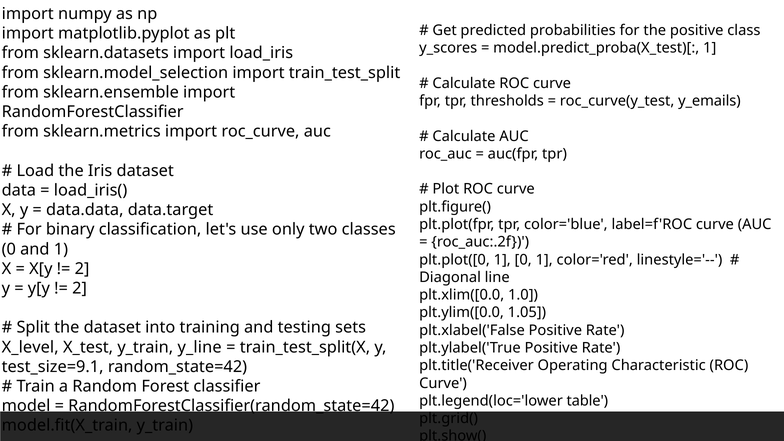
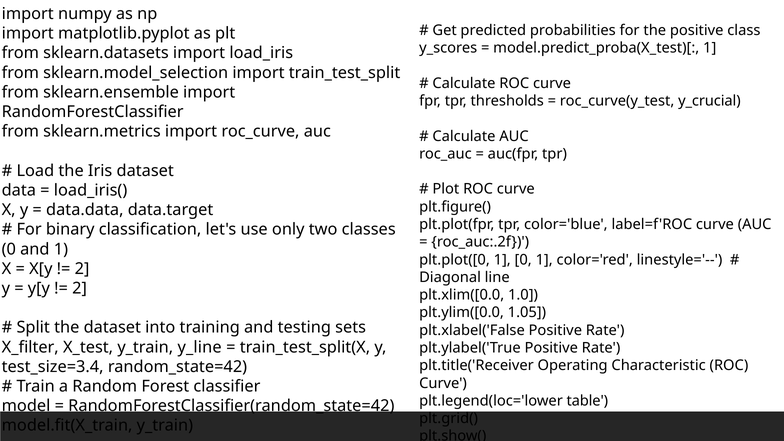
y_emails: y_emails -> y_crucial (709, 101)
X_level: X_level -> X_filter (30, 347)
test_size=9.1: test_size=9.1 -> test_size=3.4 (53, 367)
